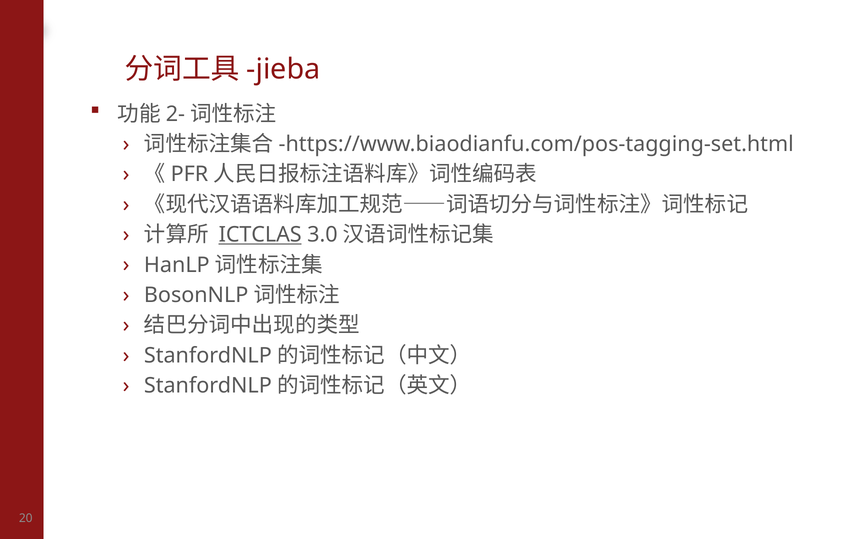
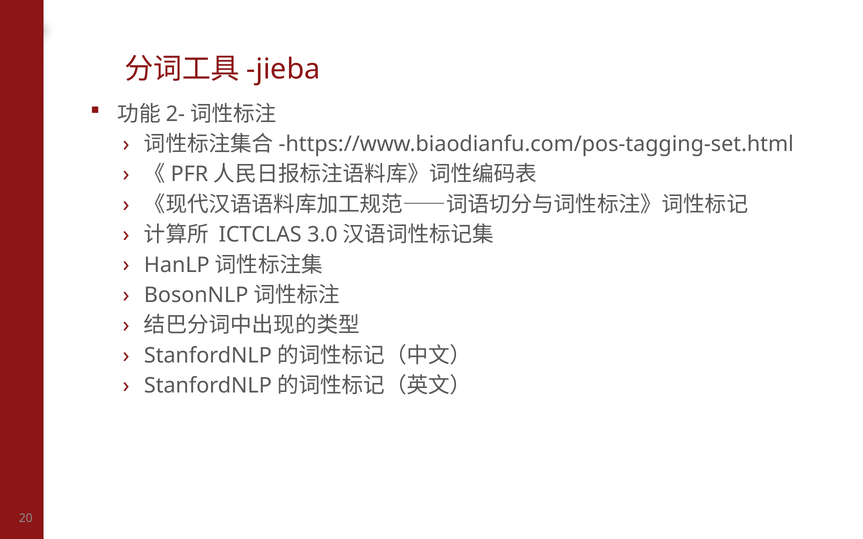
ICTCLAS underline: present -> none (260, 235)
